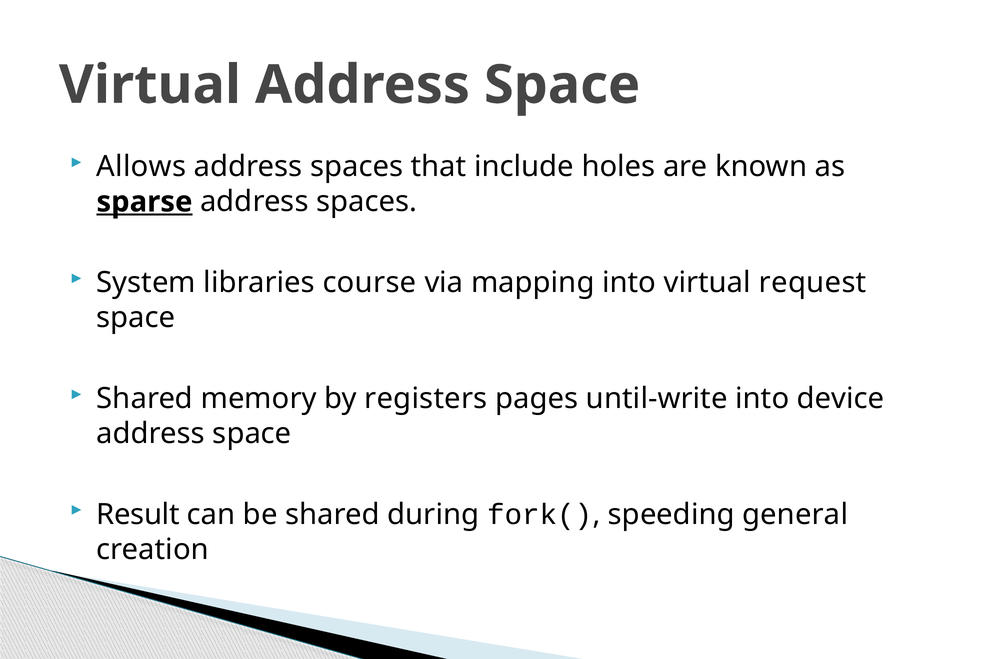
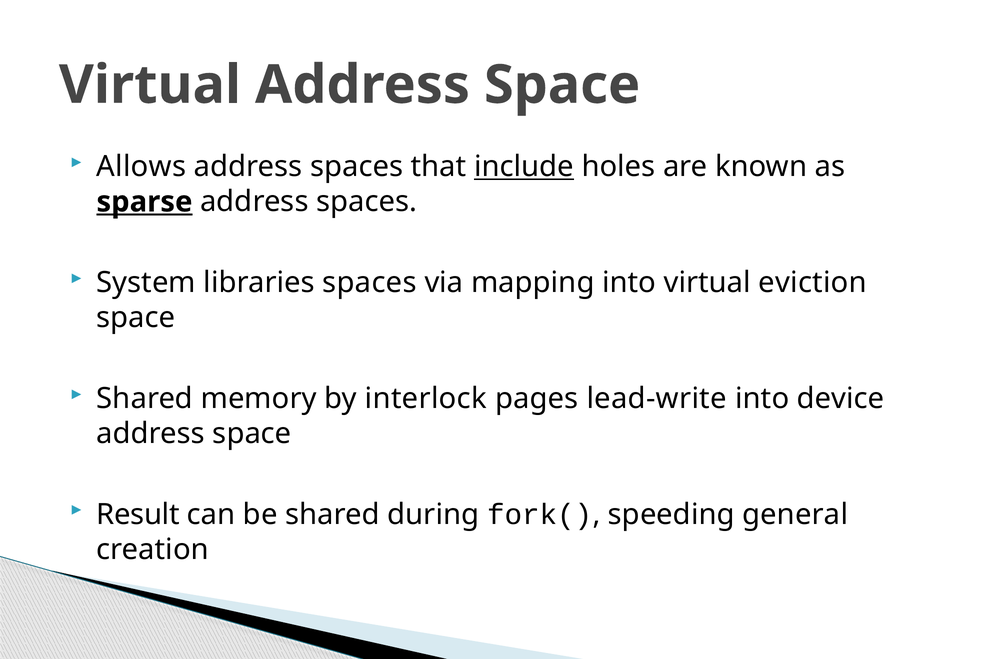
include underline: none -> present (524, 167)
libraries course: course -> spaces (370, 282)
request: request -> eviction (813, 282)
registers: registers -> interlock (426, 398)
until-write: until-write -> lead-write (657, 398)
